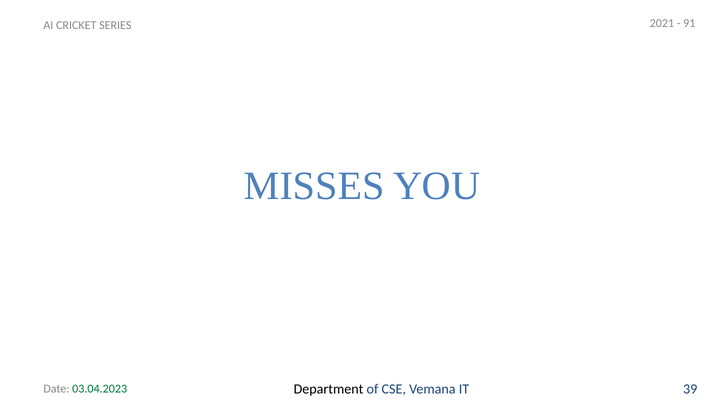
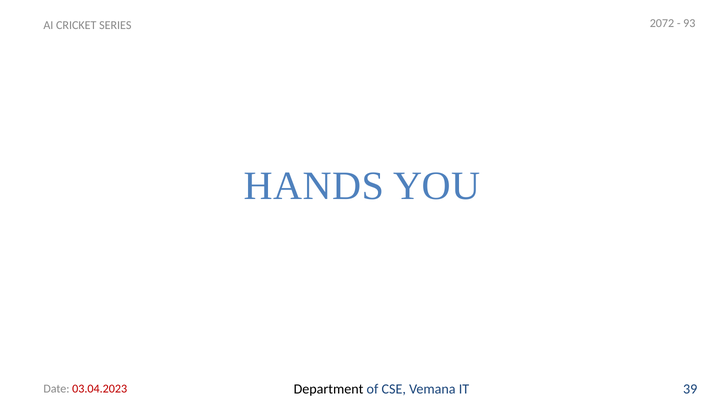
2021: 2021 -> 2072 (662, 23)
91: 91 -> 93 (689, 23)
MISSES: MISSES -> HANDS (314, 186)
03.04.2023 colour: green -> red (100, 389)
